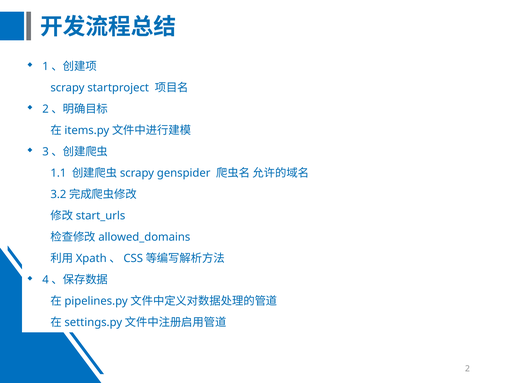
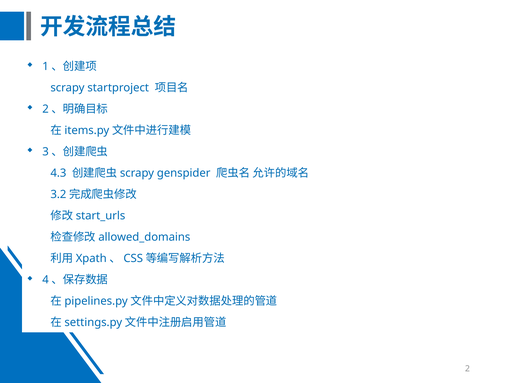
1.1: 1.1 -> 4.3 (58, 173)
